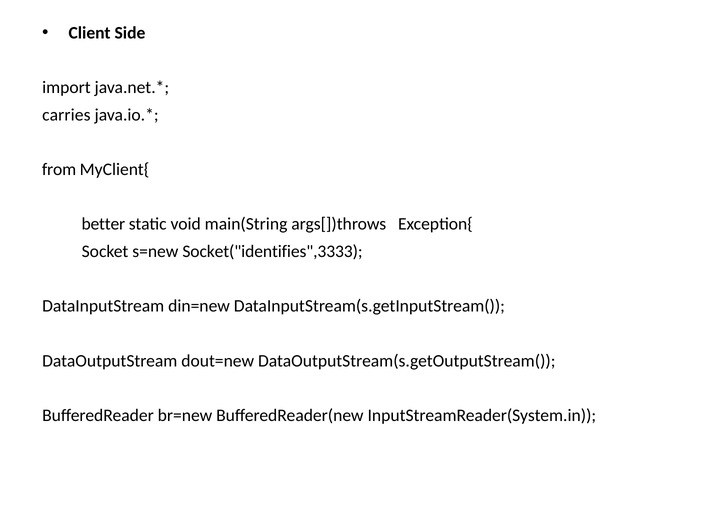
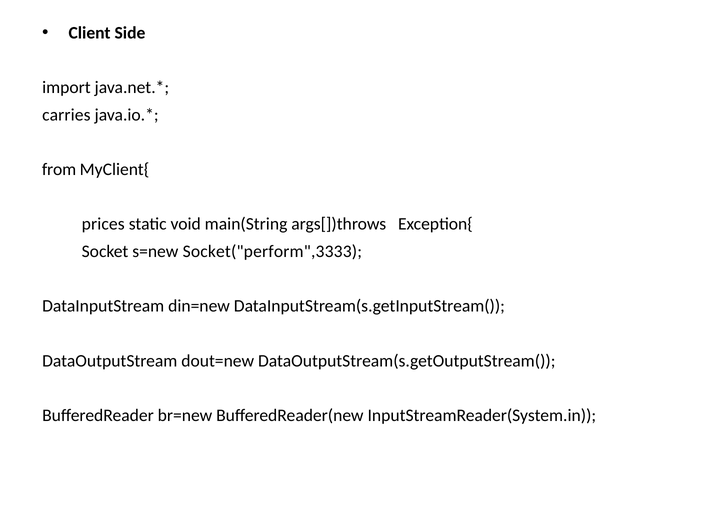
better: better -> prices (103, 224)
Socket("identifies",3333: Socket("identifies",3333 -> Socket("perform",3333 (272, 252)
